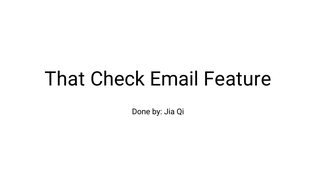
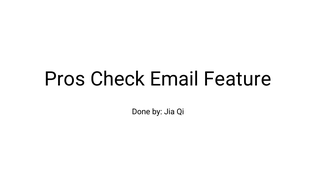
That: That -> Pros (65, 79)
